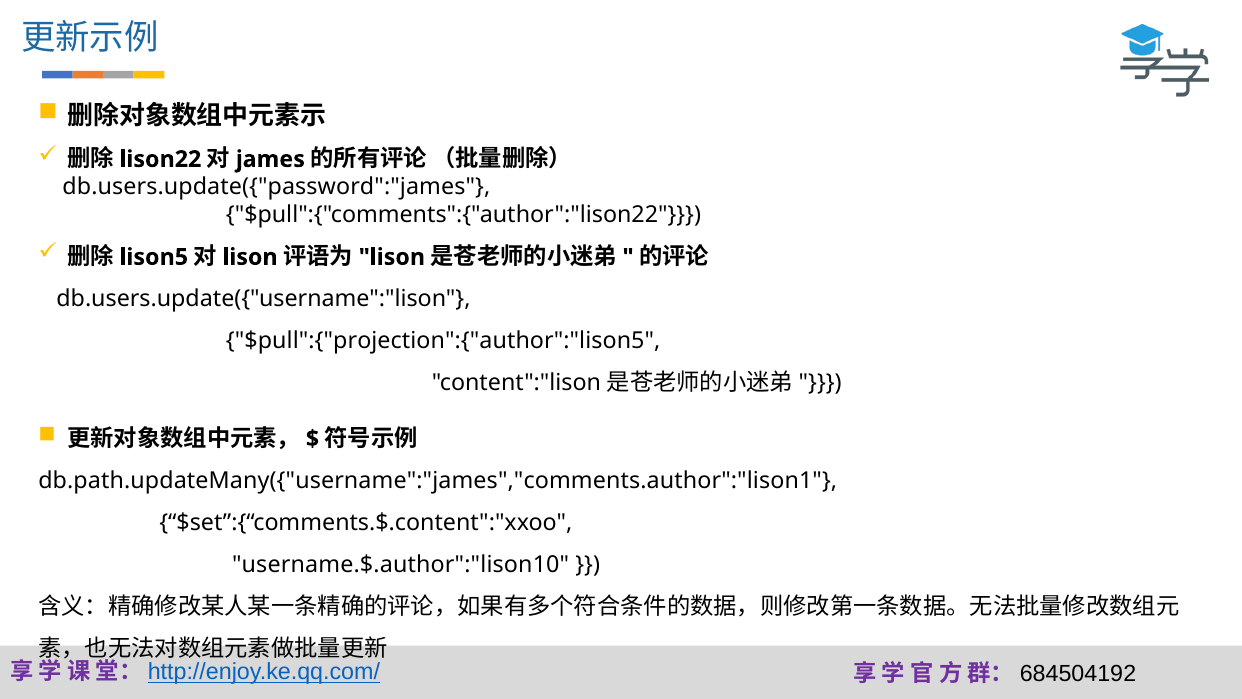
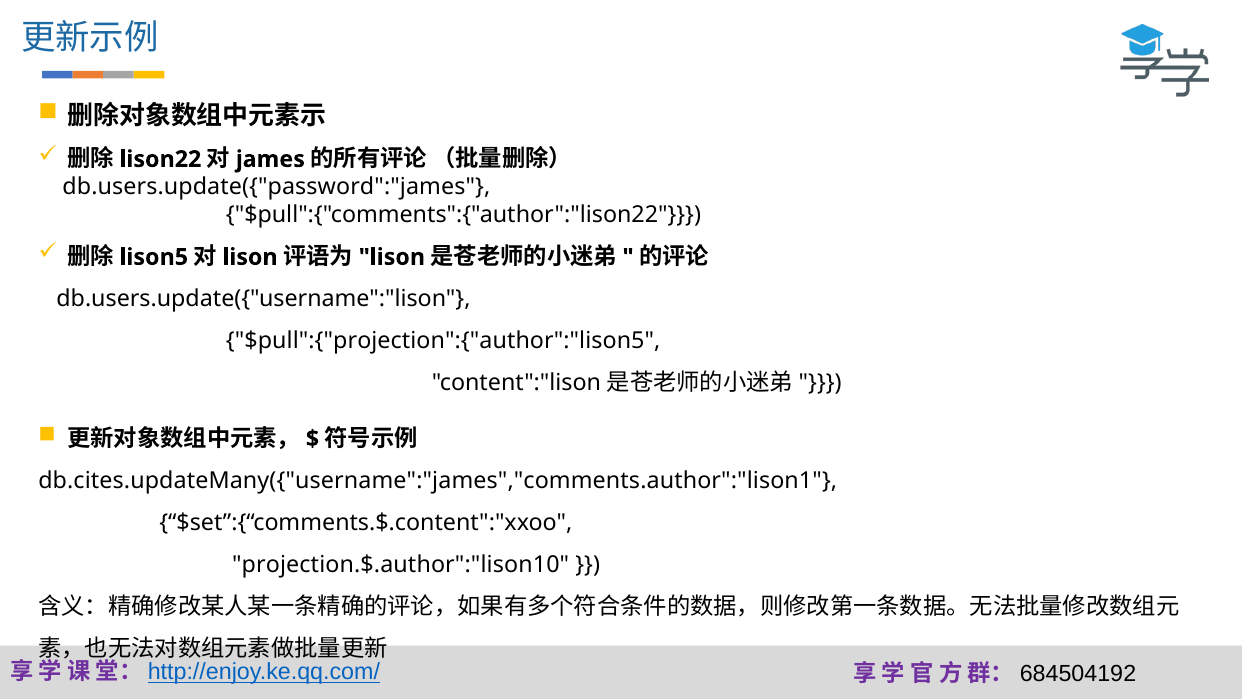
db.path.updateMany({"username":"james","comments.author":"lison1: db.path.updateMany({"username":"james","comments.author":"lison1 -> db.cites.updateMany({"username":"james","comments.author":"lison1 (438, 481)
username.$.author":"lison10: username.$.author":"lison10 -> projection.$.author":"lison10 (401, 564)
